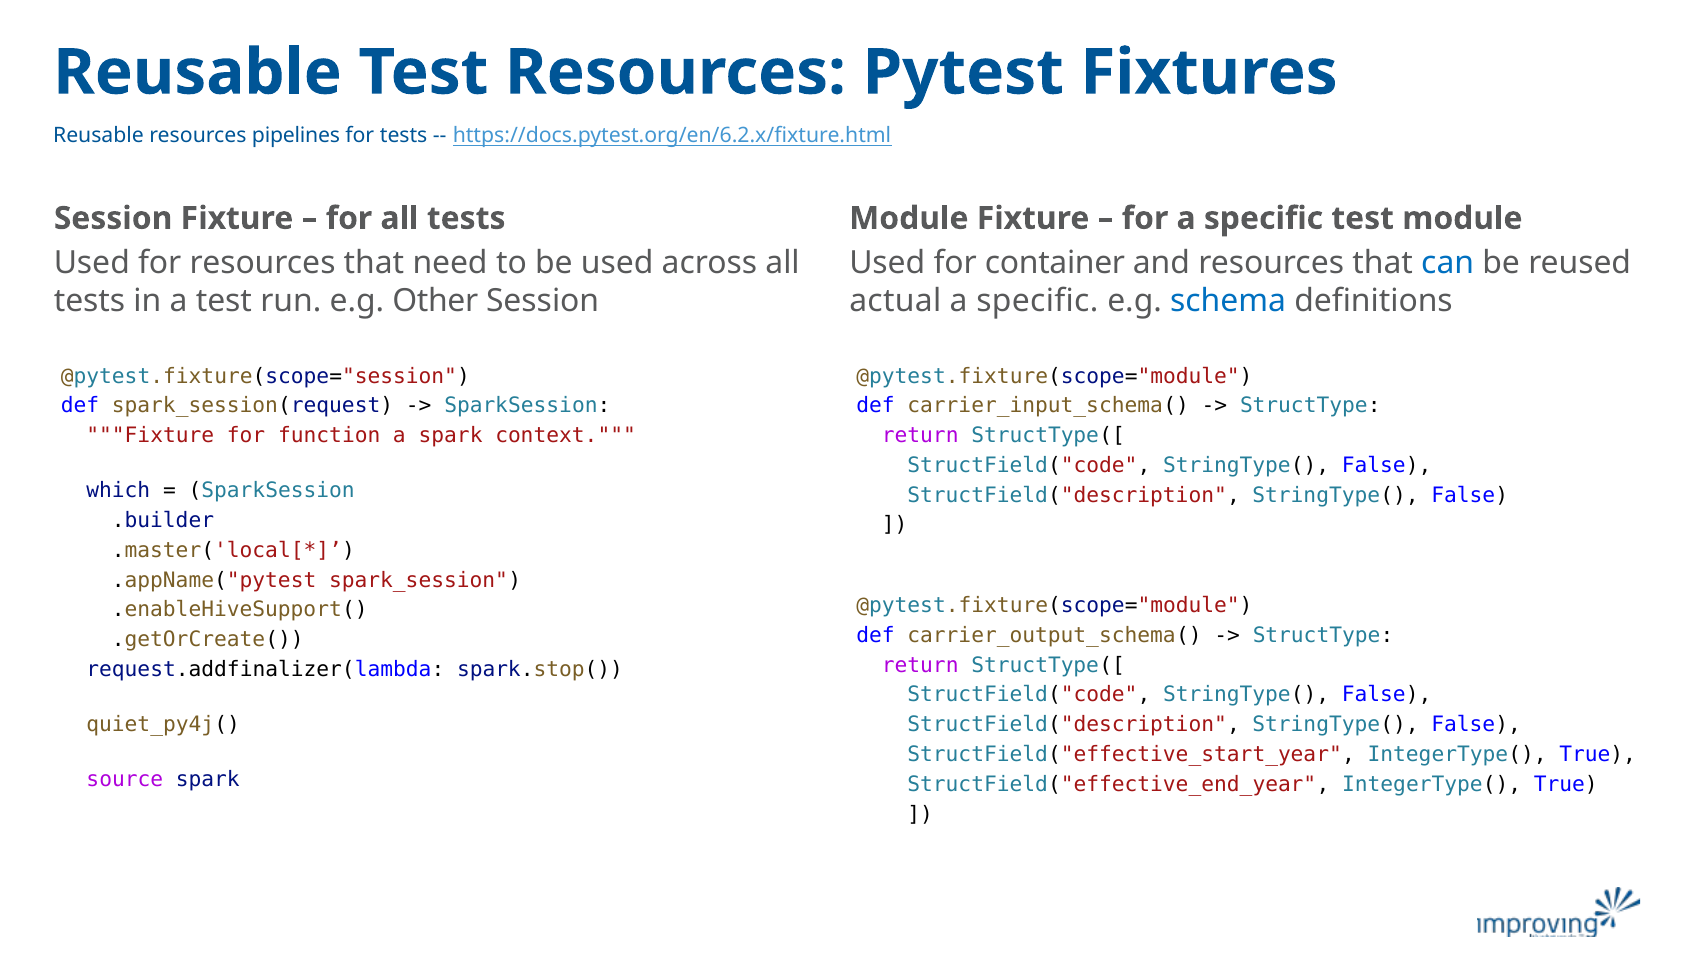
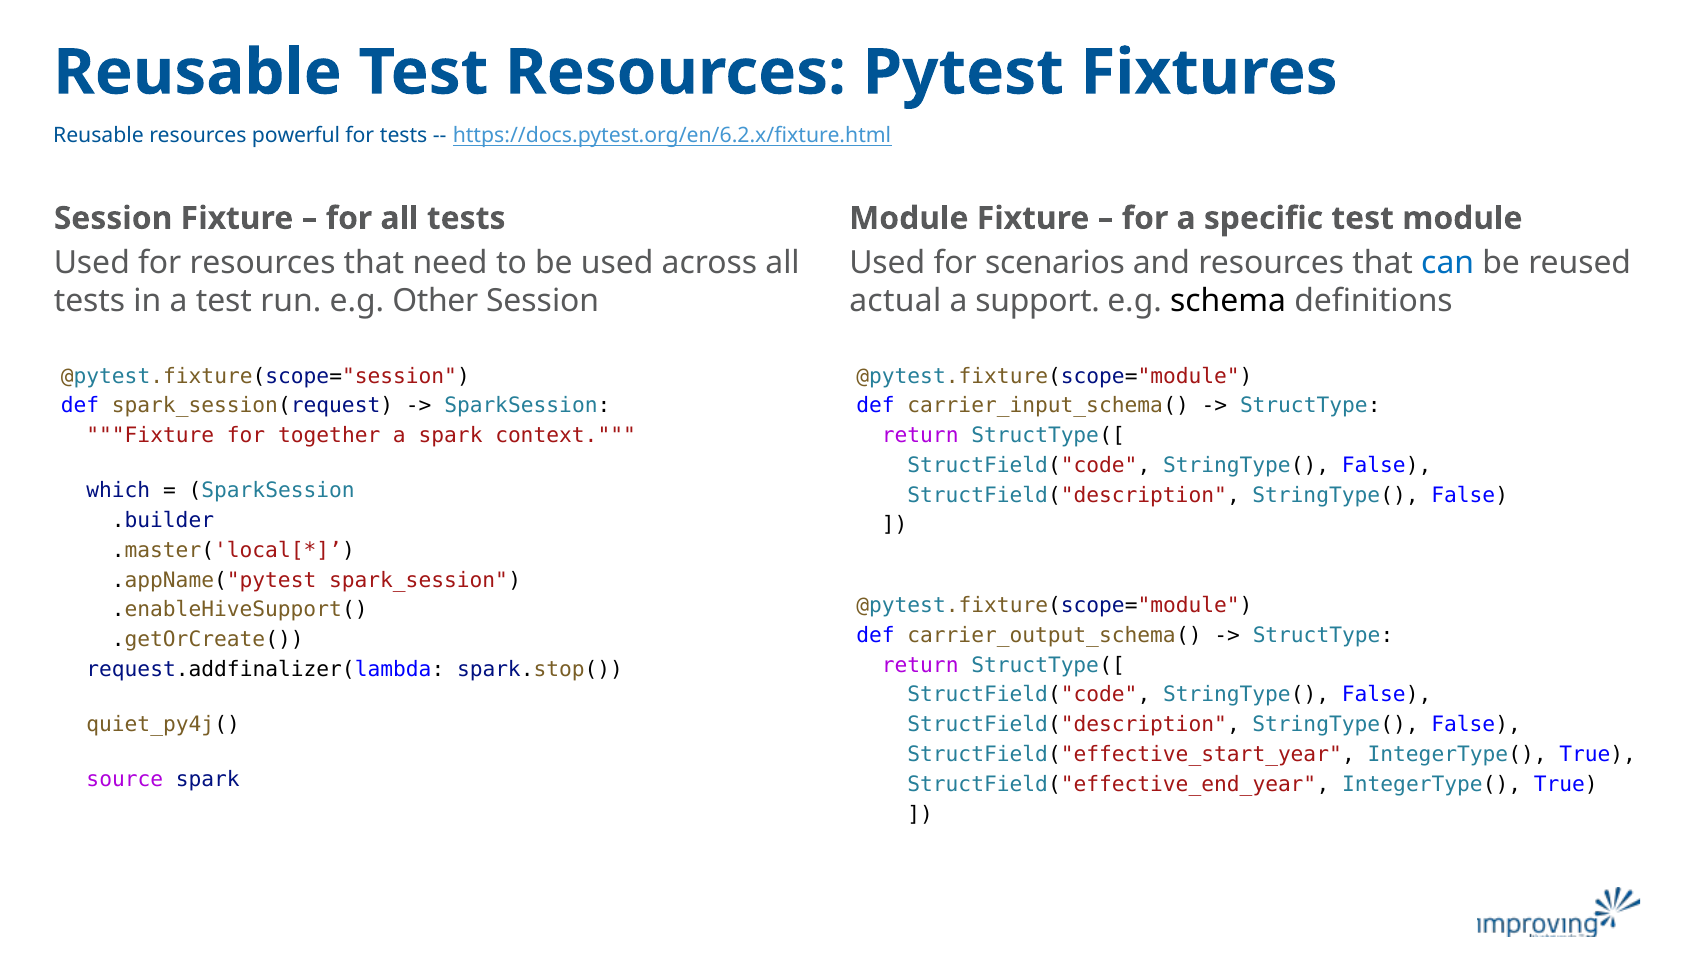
pipelines: pipelines -> powerful (296, 135)
container: container -> scenarios (1055, 263)
specific: specific -> support (1038, 301)
schema colour: blue -> black (1228, 301)
function: function -> together (329, 436)
